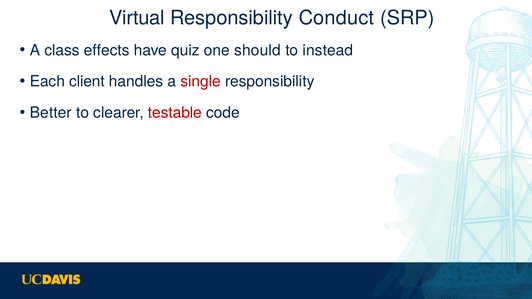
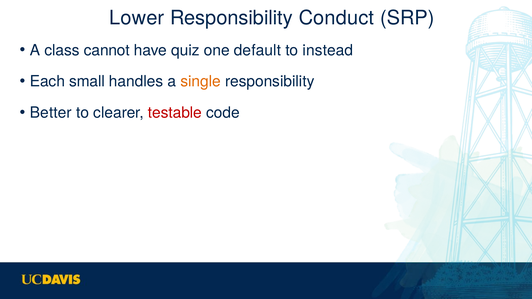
Virtual: Virtual -> Lower (137, 18)
effects: effects -> cannot (107, 50)
should: should -> default (257, 50)
client: client -> small (87, 82)
single colour: red -> orange (201, 82)
